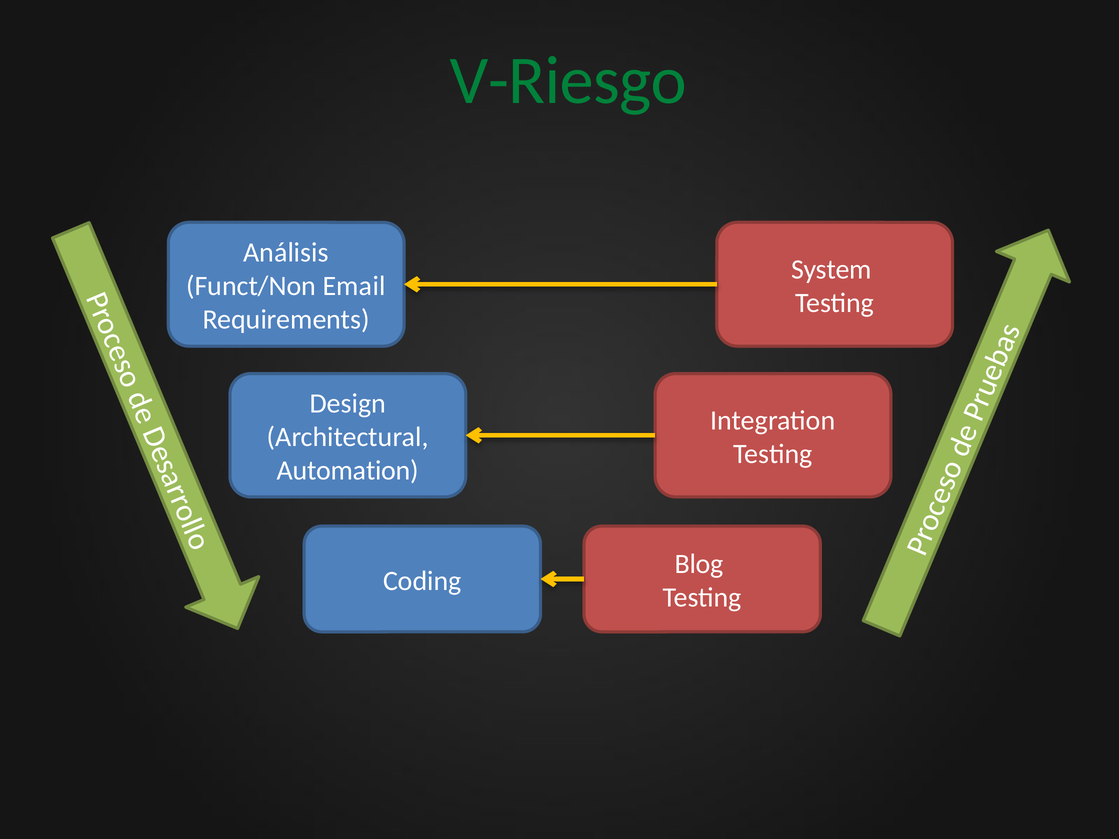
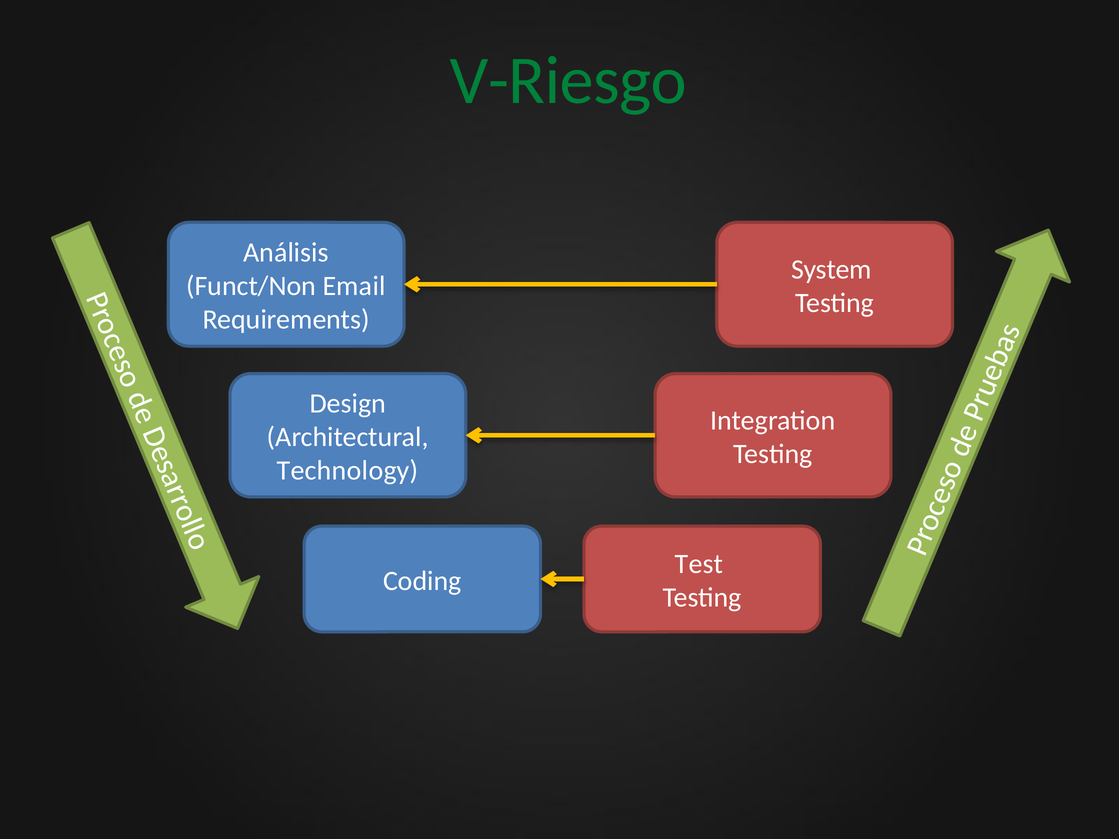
Automation: Automation -> Technology (348, 471)
Blog: Blog -> Test (699, 564)
